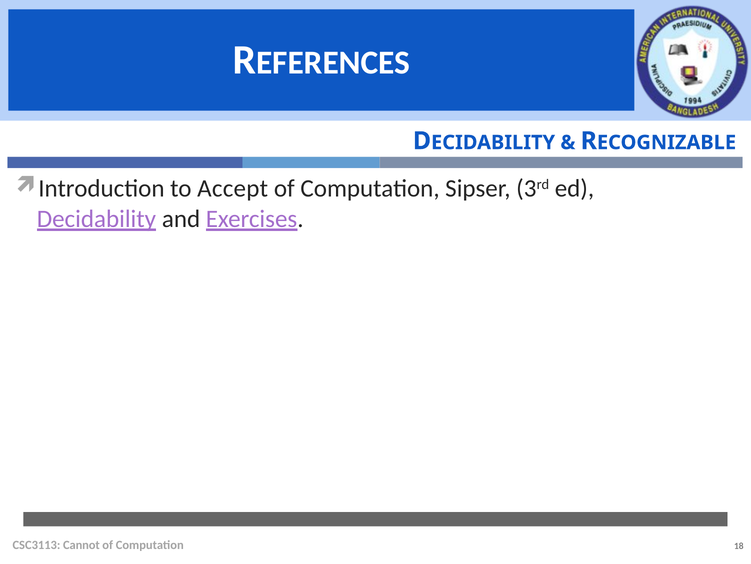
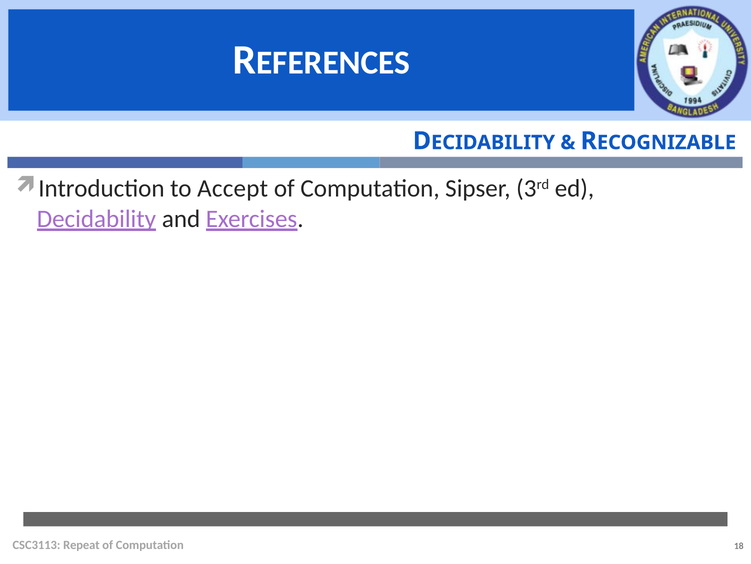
Cannot: Cannot -> Repeat (81, 544)
